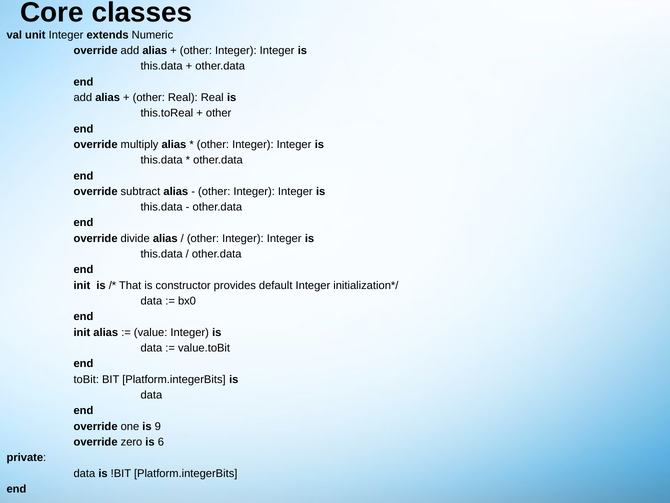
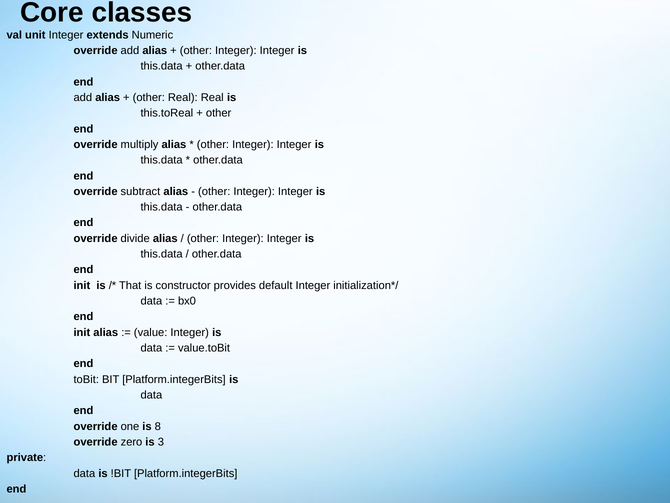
9: 9 -> 8 (158, 426)
6: 6 -> 3 (161, 442)
